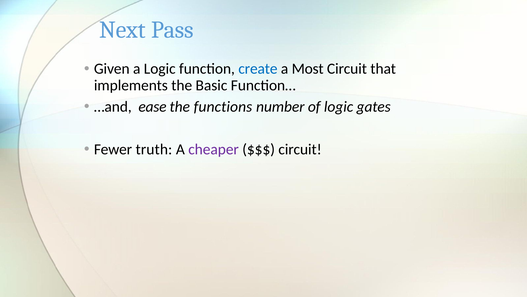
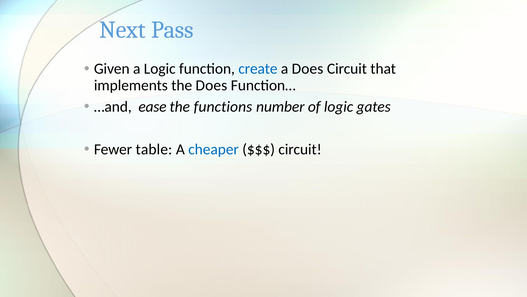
a Most: Most -> Does (308, 69)
the Basic: Basic -> Does (211, 85)
truth: truth -> table (154, 149)
cheaper colour: purple -> blue (214, 149)
